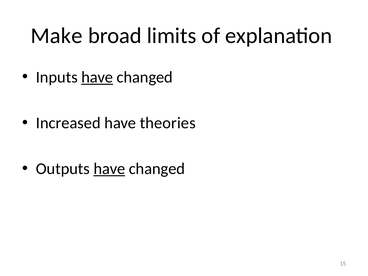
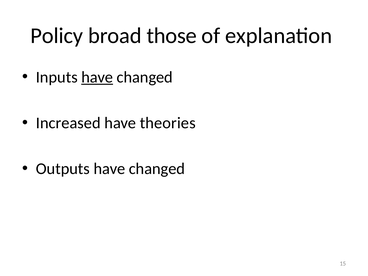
Make: Make -> Policy (57, 36)
limits: limits -> those (172, 36)
have underline: present -> none (109, 169)
